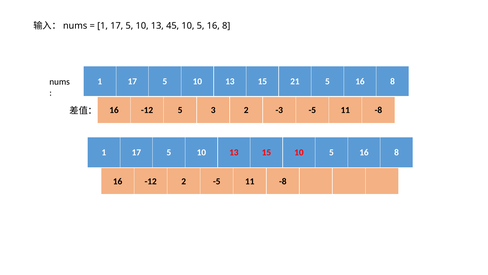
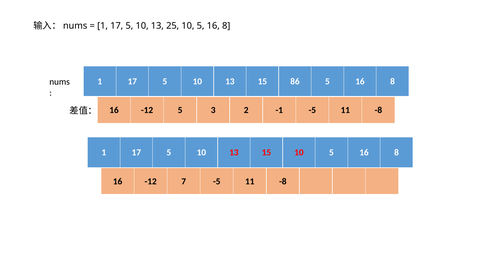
45: 45 -> 25 (173, 26)
21: 21 -> 86 (295, 81)
-3: -3 -> -1 (279, 110)
-12 2: 2 -> 7 (184, 181)
